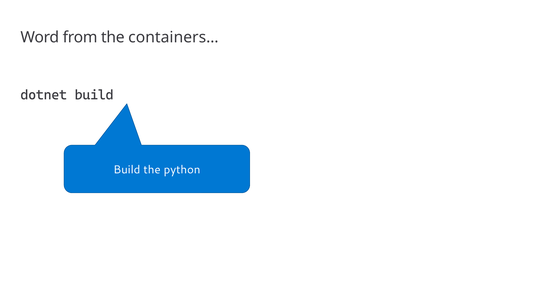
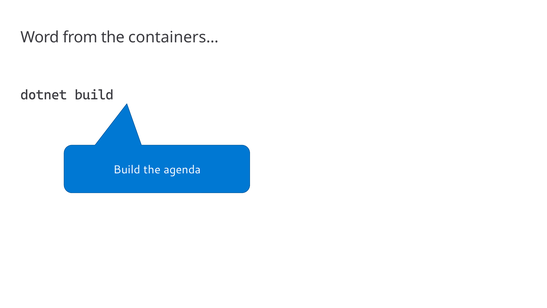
python: python -> agenda (182, 170)
